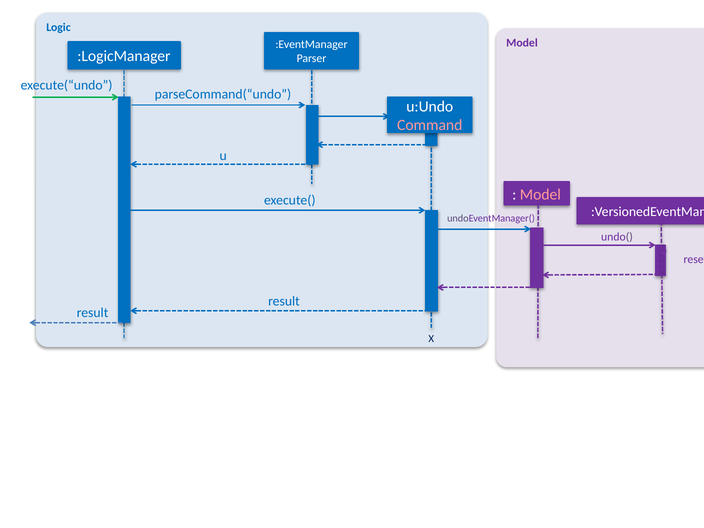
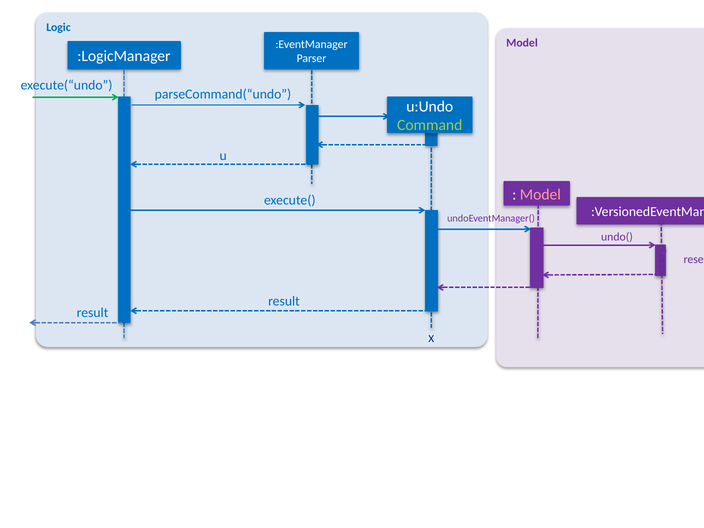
Command colour: pink -> light green (430, 125)
